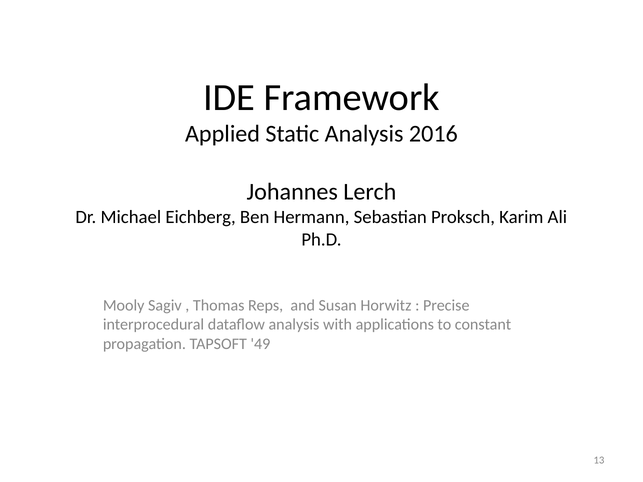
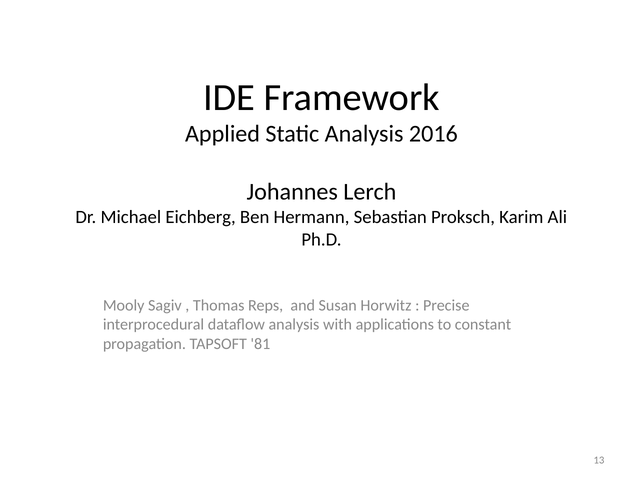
49: 49 -> 81 (260, 344)
